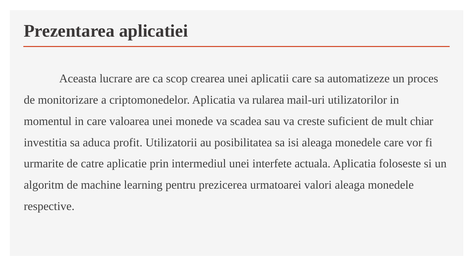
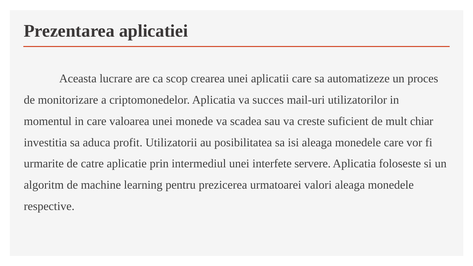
rularea: rularea -> succes (268, 100)
actuala: actuala -> servere (313, 164)
